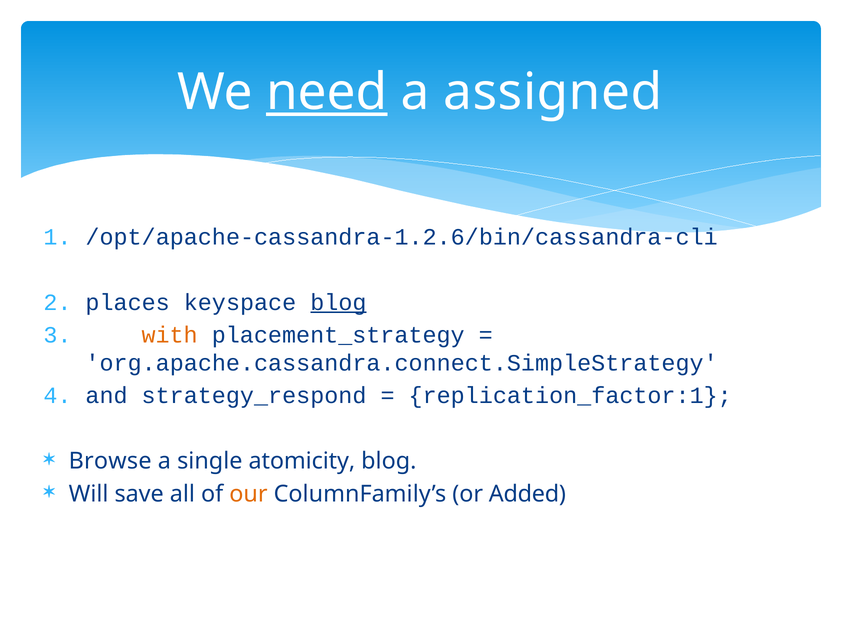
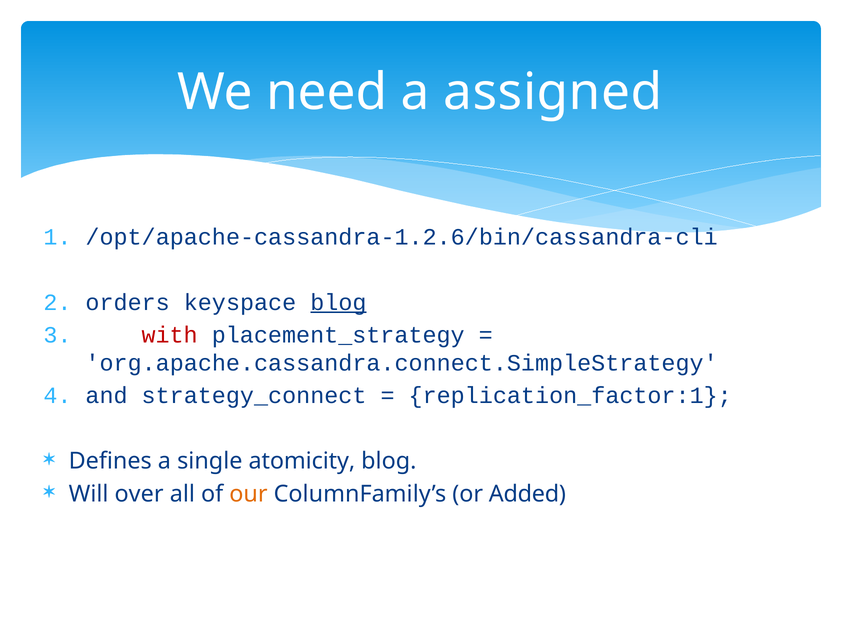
need underline: present -> none (327, 92)
places: places -> orders (128, 303)
with colour: orange -> red (170, 335)
strategy_respond: strategy_respond -> strategy_connect (254, 396)
Browse: Browse -> Defines (110, 462)
save: save -> over (139, 494)
